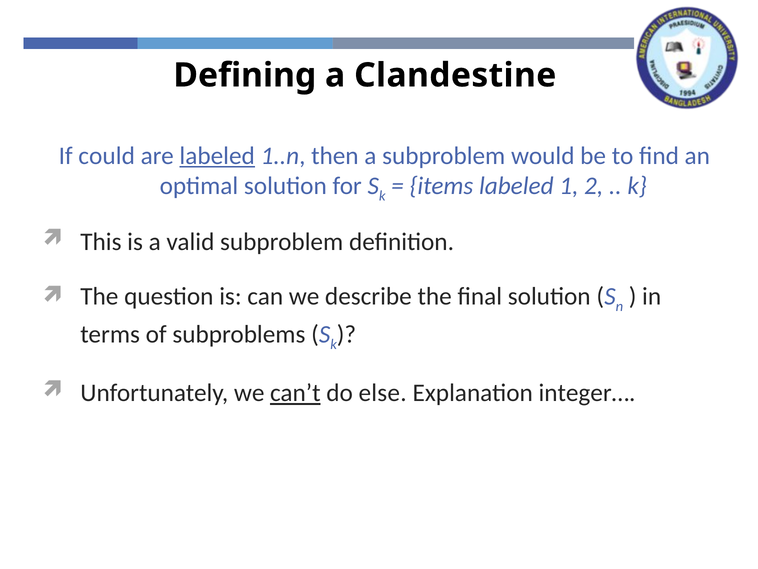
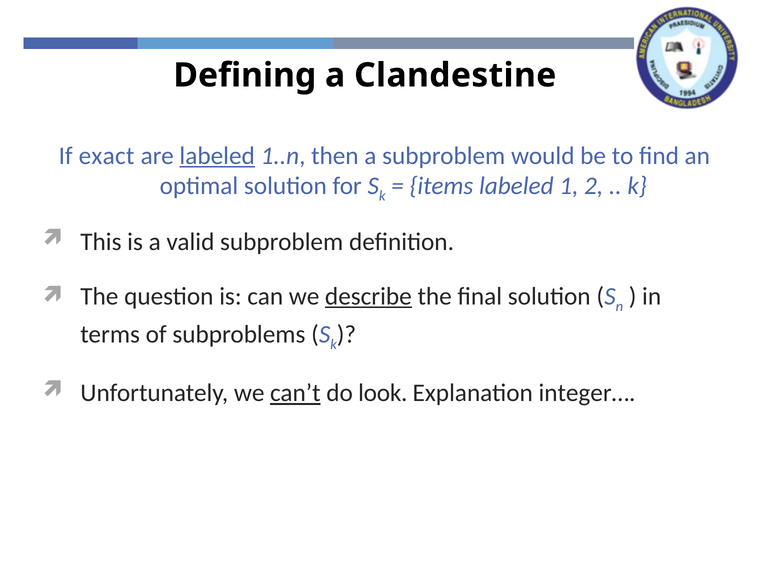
could: could -> exact (107, 156)
describe underline: none -> present (368, 296)
else: else -> look (383, 393)
